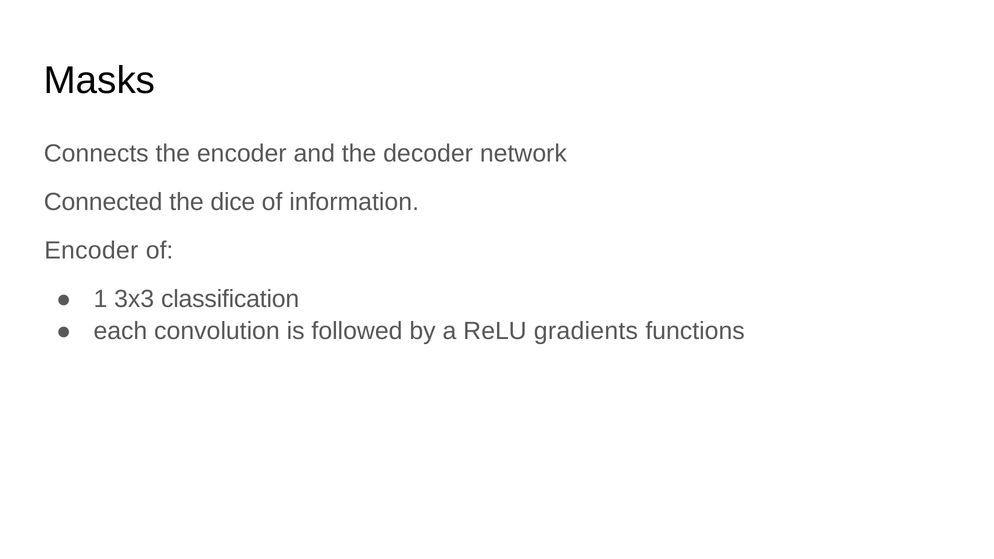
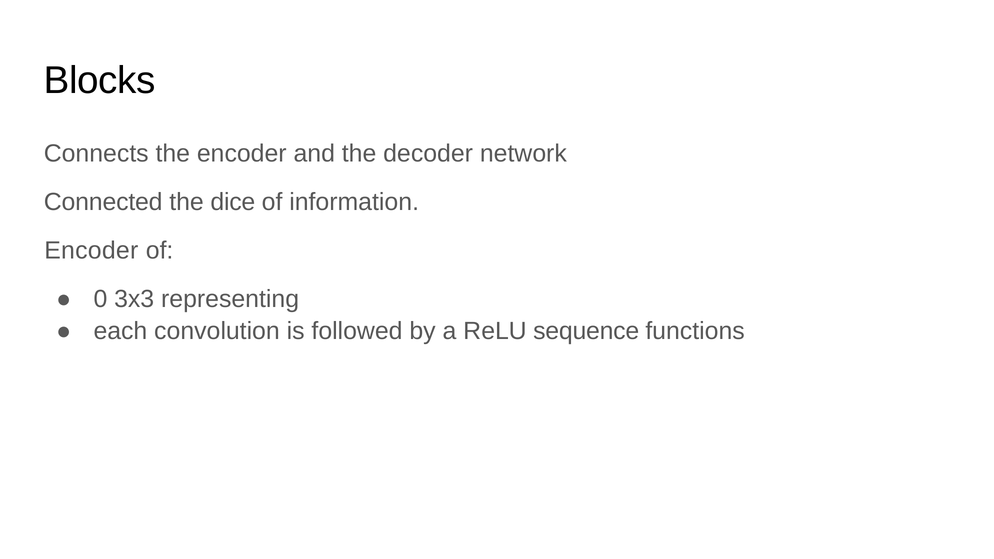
Masks: Masks -> Blocks (100, 80)
1: 1 -> 0 (100, 299)
classification: classification -> representing (230, 299)
gradients: gradients -> sequence (586, 331)
